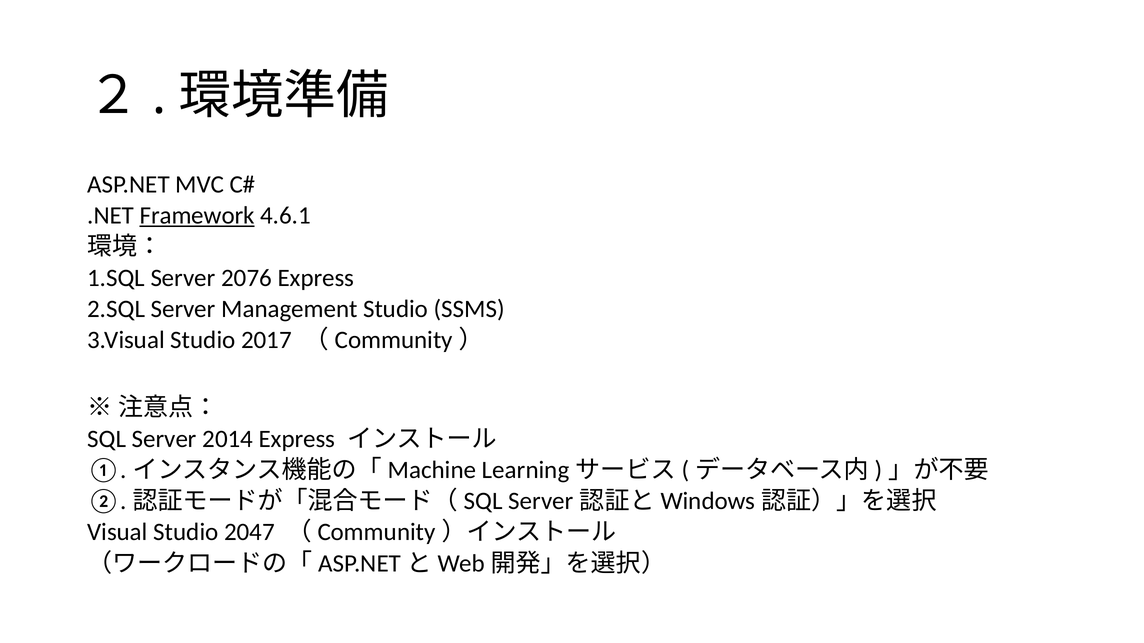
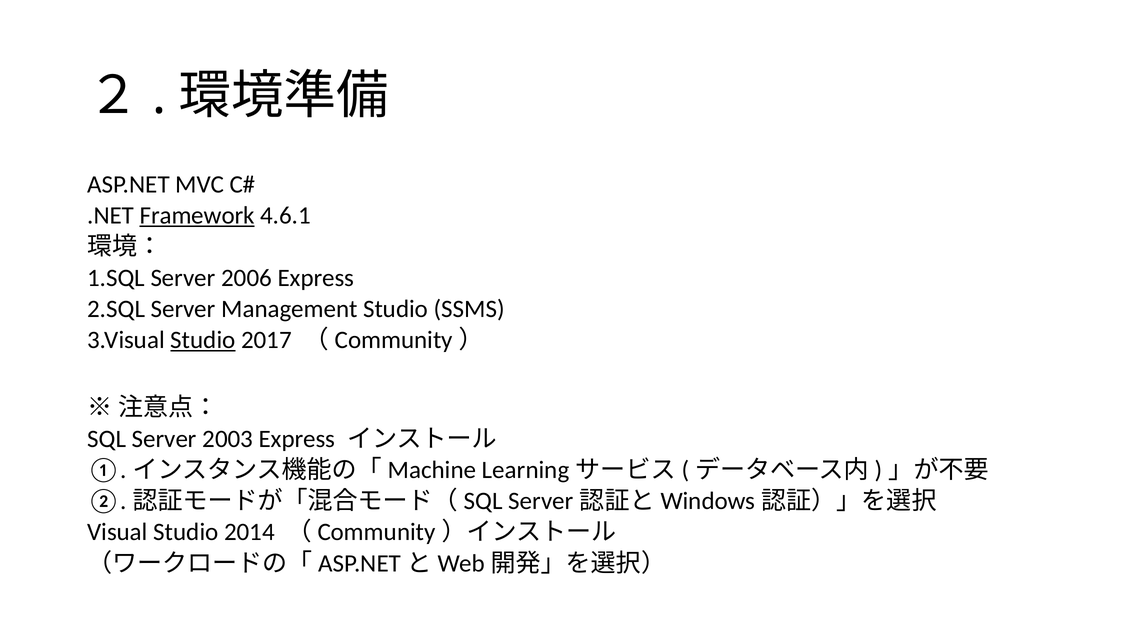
2076: 2076 -> 2006 (247, 278)
Studio underline: none -> present (203, 340)
2014: 2014 -> 2003 (228, 439)
2047: 2047 -> 2014 (249, 533)
